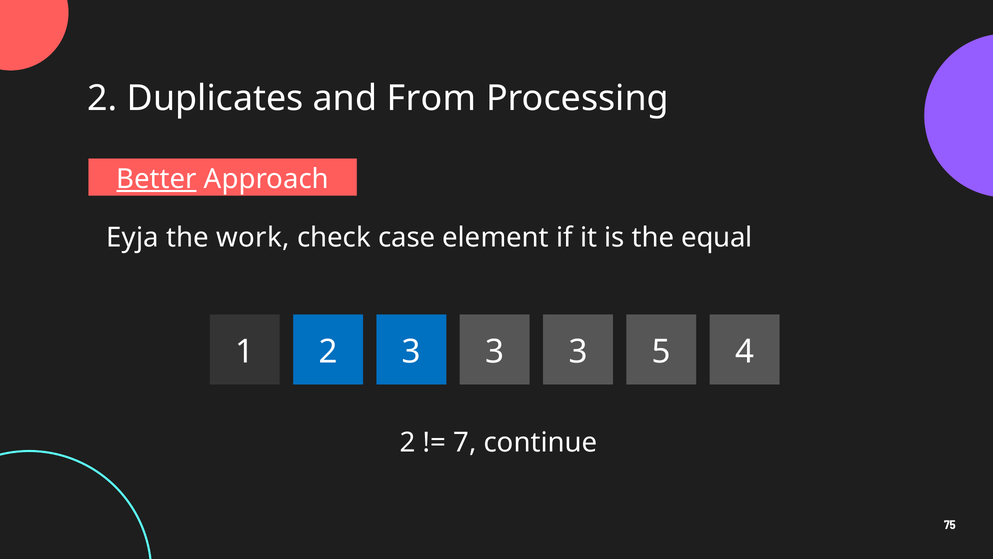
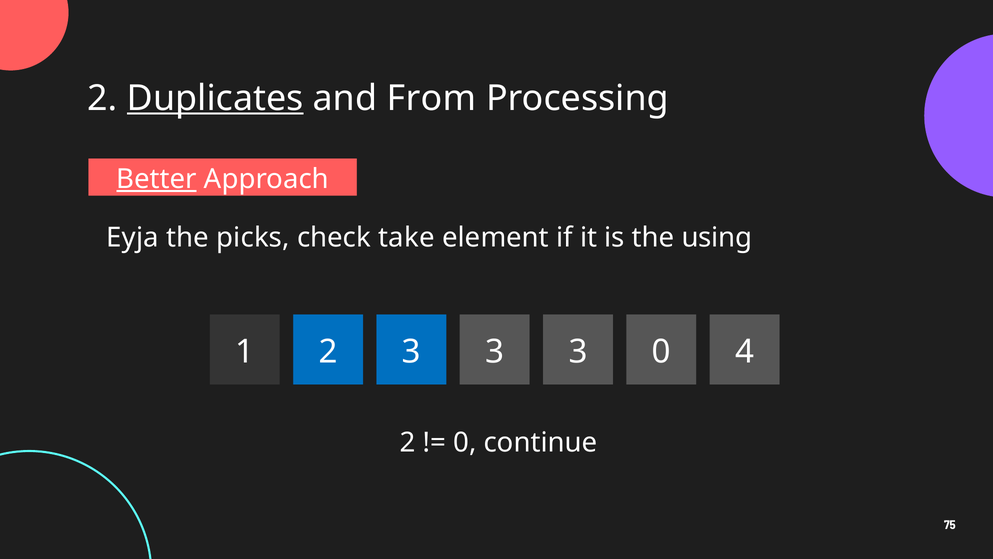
Duplicates underline: none -> present (215, 98)
work: work -> picks (253, 237)
case: case -> take (406, 237)
equal: equal -> using (717, 237)
3 5: 5 -> 0 (661, 351)
7: 7 -> 0 (465, 442)
